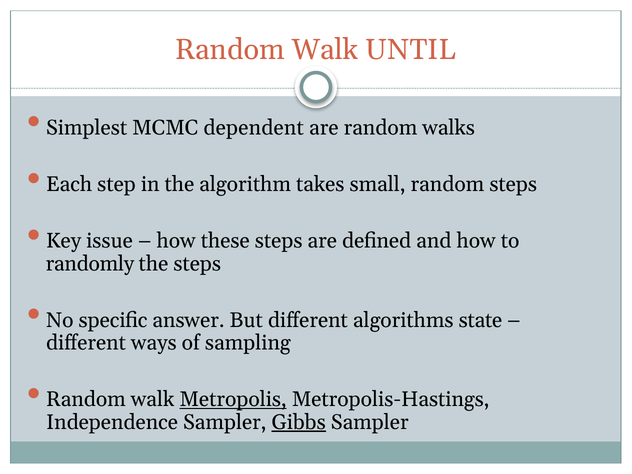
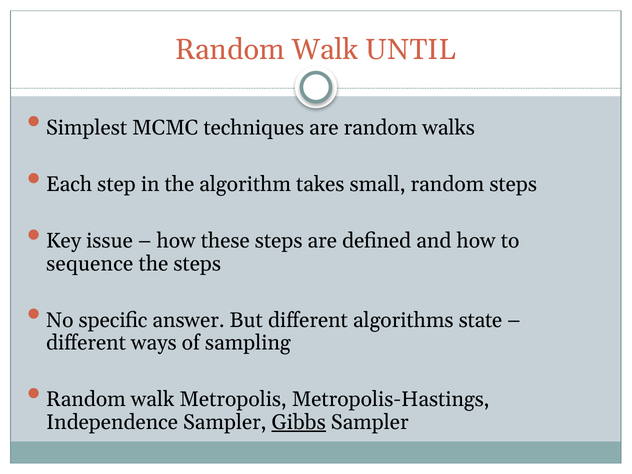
dependent: dependent -> techniques (254, 128)
randomly: randomly -> sequence (90, 264)
Metropolis underline: present -> none (233, 399)
